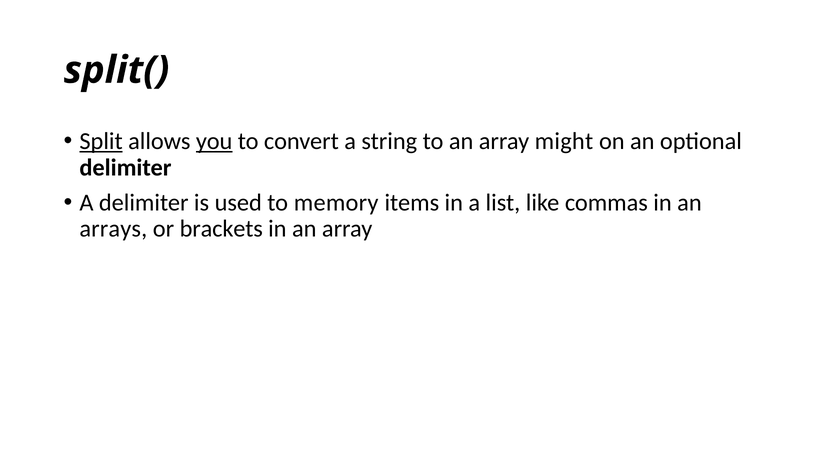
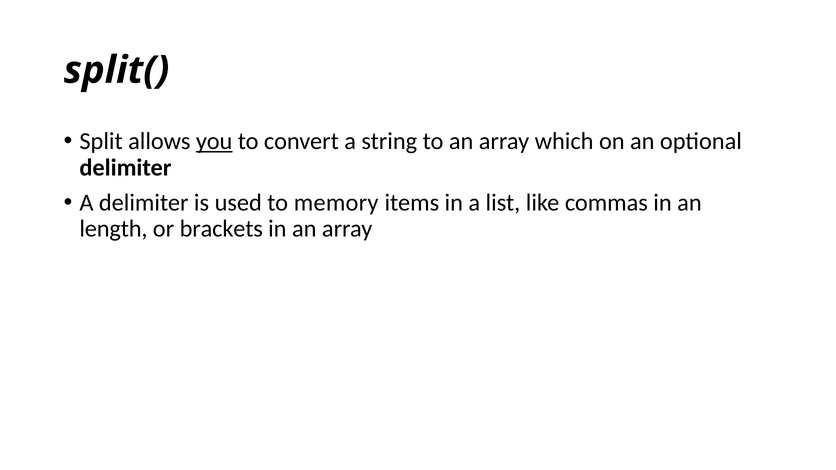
Split underline: present -> none (101, 141)
might: might -> which (564, 141)
arrays: arrays -> length (113, 229)
